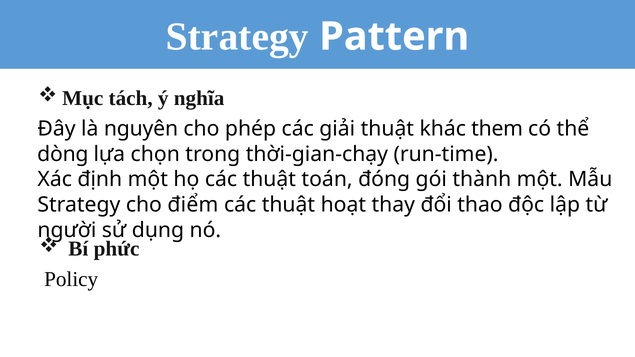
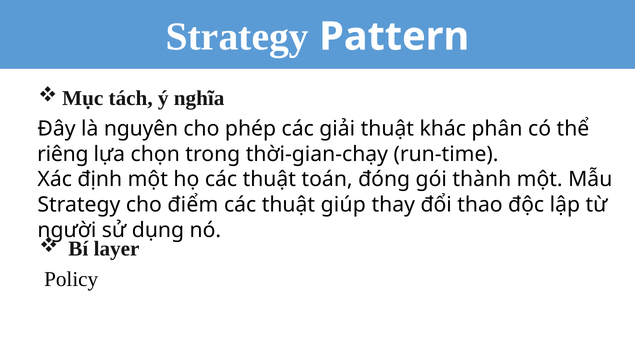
them: them -> phân (497, 129)
dòng: dòng -> riêng (63, 154)
hoạt: hoạt -> giúp (343, 205)
phức: phức -> layer (117, 249)
